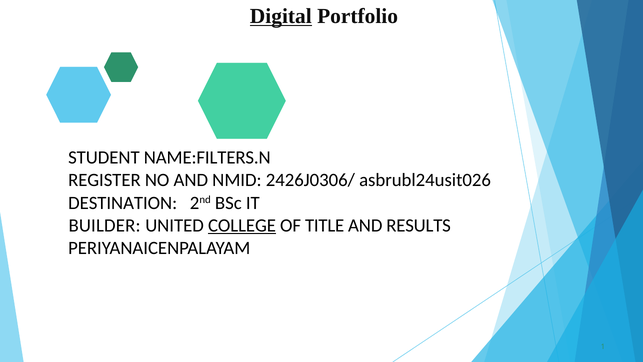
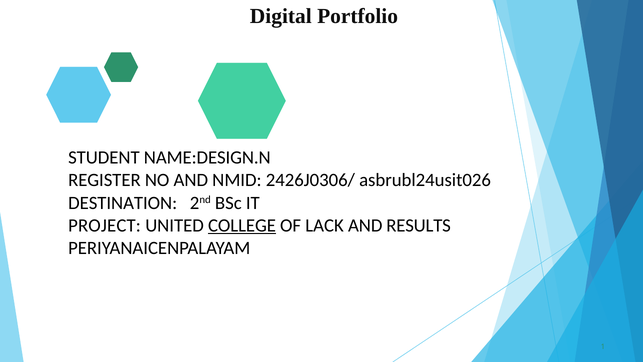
Digital underline: present -> none (281, 16)
NAME:FILTERS.N: NAME:FILTERS.N -> NAME:DESIGN.N (207, 158)
BUILDER: BUILDER -> PROJECT (105, 225)
TITLE: TITLE -> LACK (325, 225)
